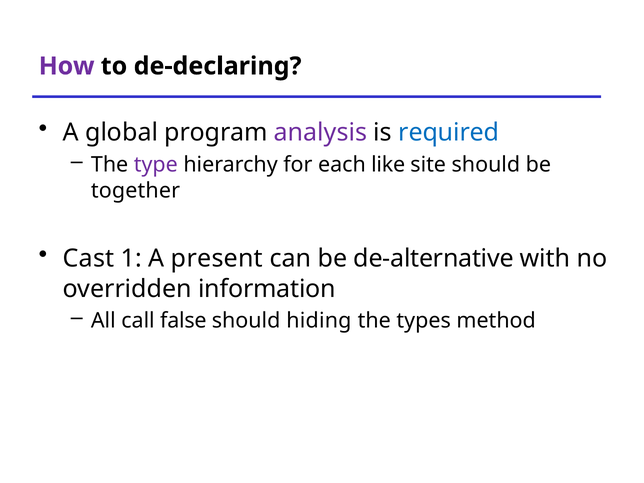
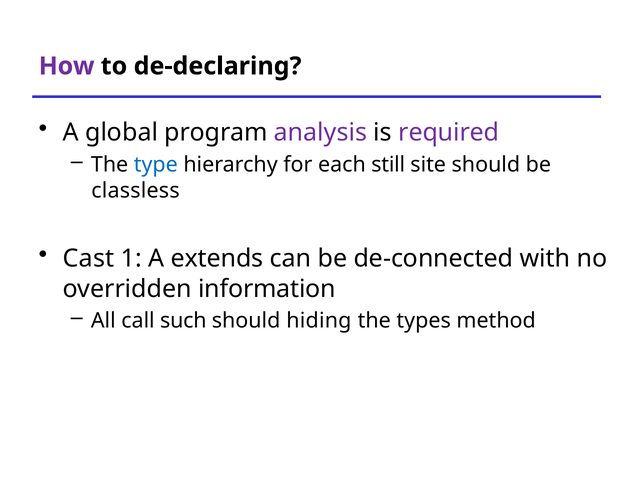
required colour: blue -> purple (449, 133)
type colour: purple -> blue (156, 165)
like: like -> still (388, 165)
together: together -> classless (135, 190)
present: present -> extends (217, 259)
de-alternative: de-alternative -> de-connected (433, 259)
false: false -> such (183, 321)
